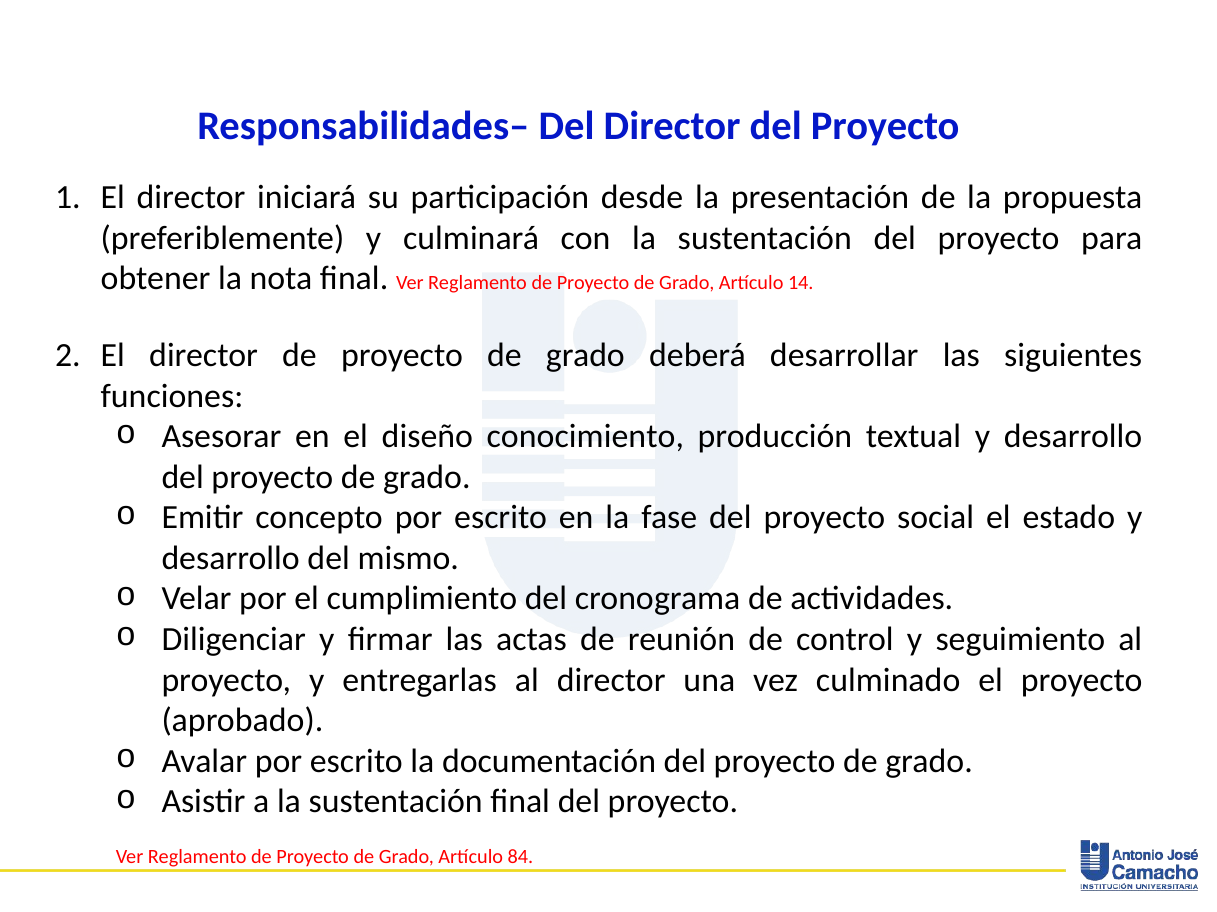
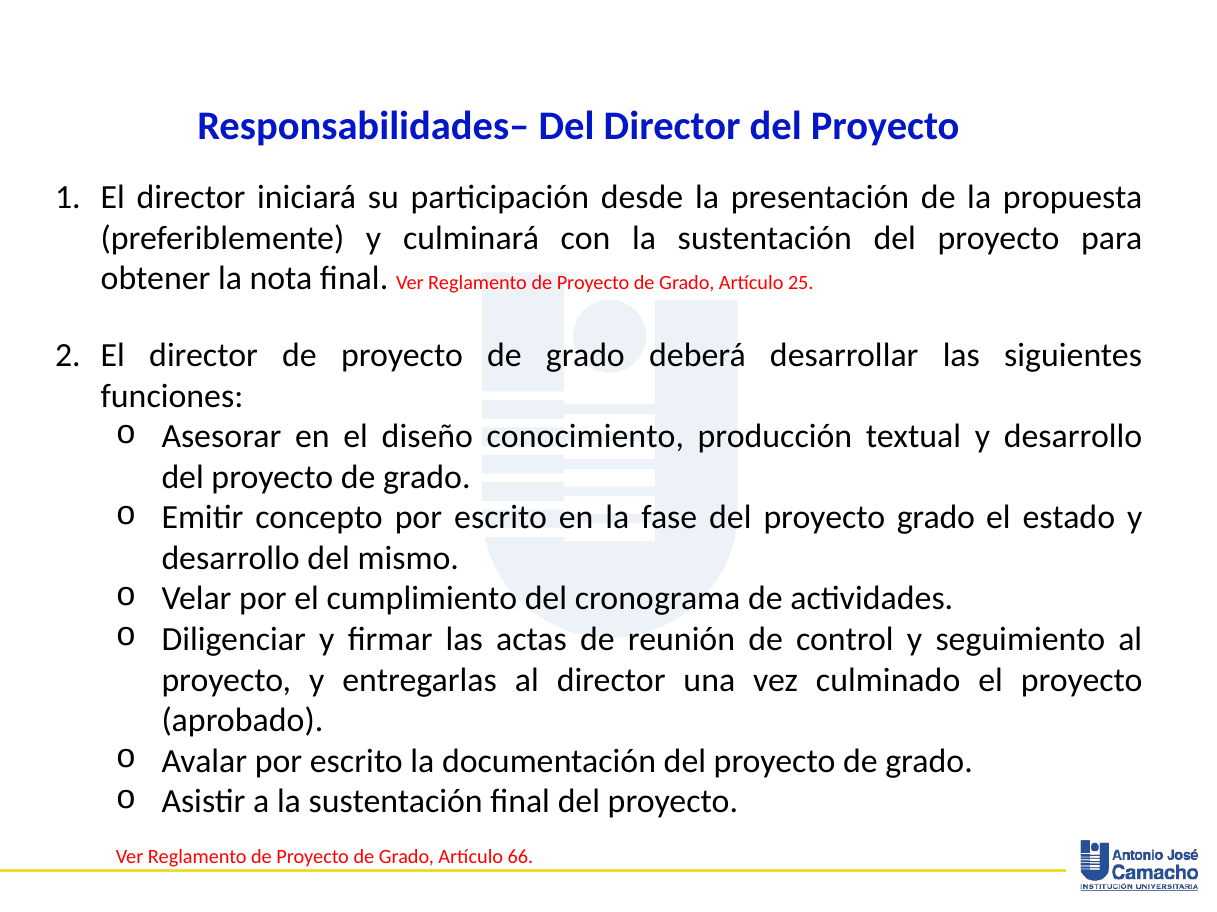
14: 14 -> 25 (801, 283)
proyecto social: social -> grado (936, 518)
84: 84 -> 66 (520, 858)
